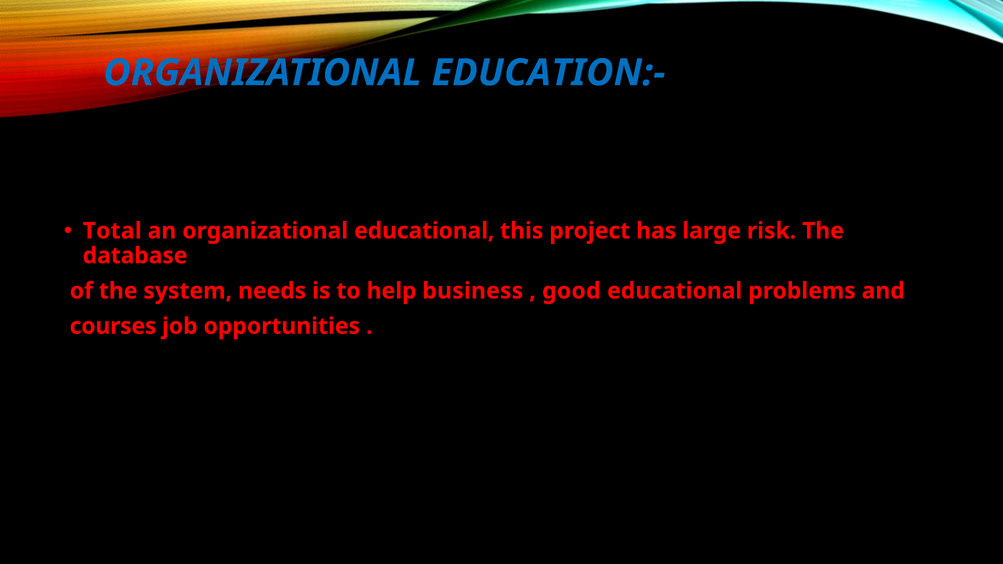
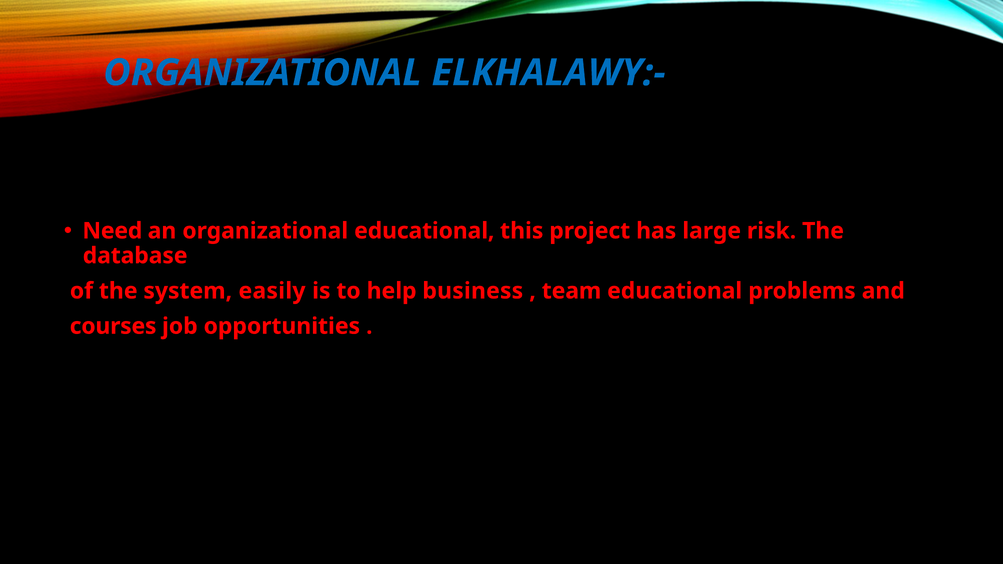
EDUCATION:-: EDUCATION:- -> ELKHALAWY:- (549, 73)
Total: Total -> Need (112, 231)
needs: needs -> easily (272, 291)
good: good -> team (572, 291)
